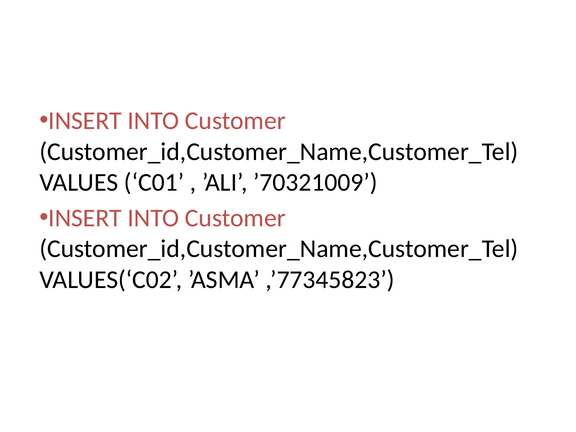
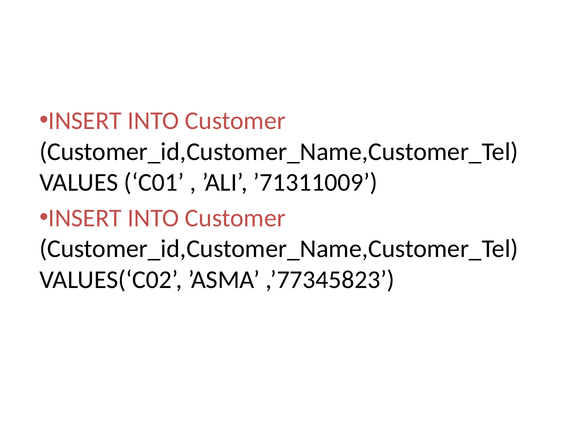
’70321009: ’70321009 -> ’71311009 (315, 182)
